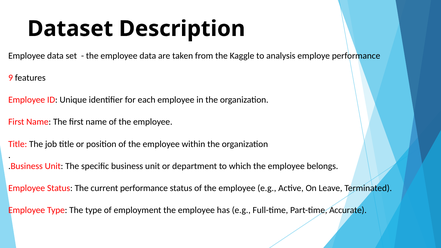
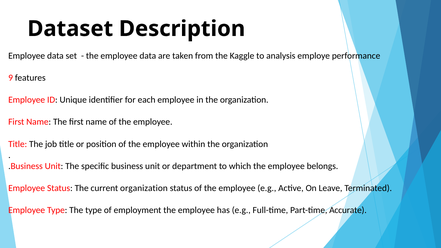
current performance: performance -> organization (144, 188)
